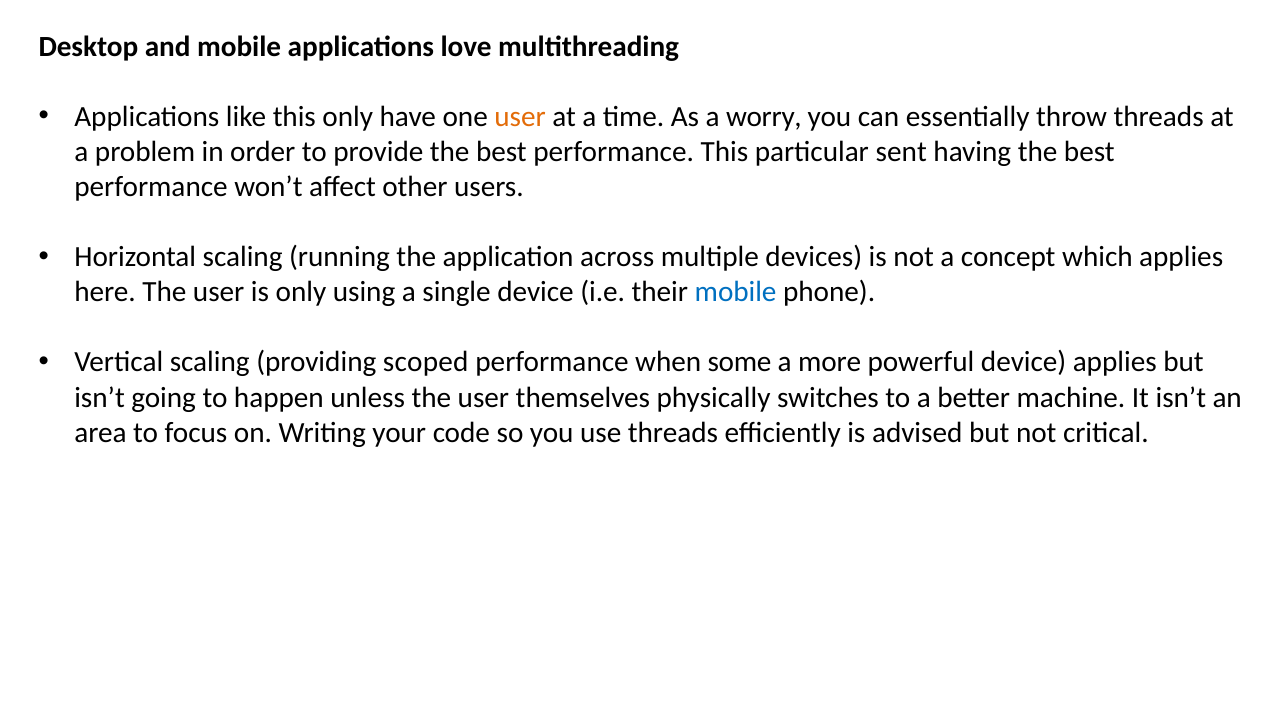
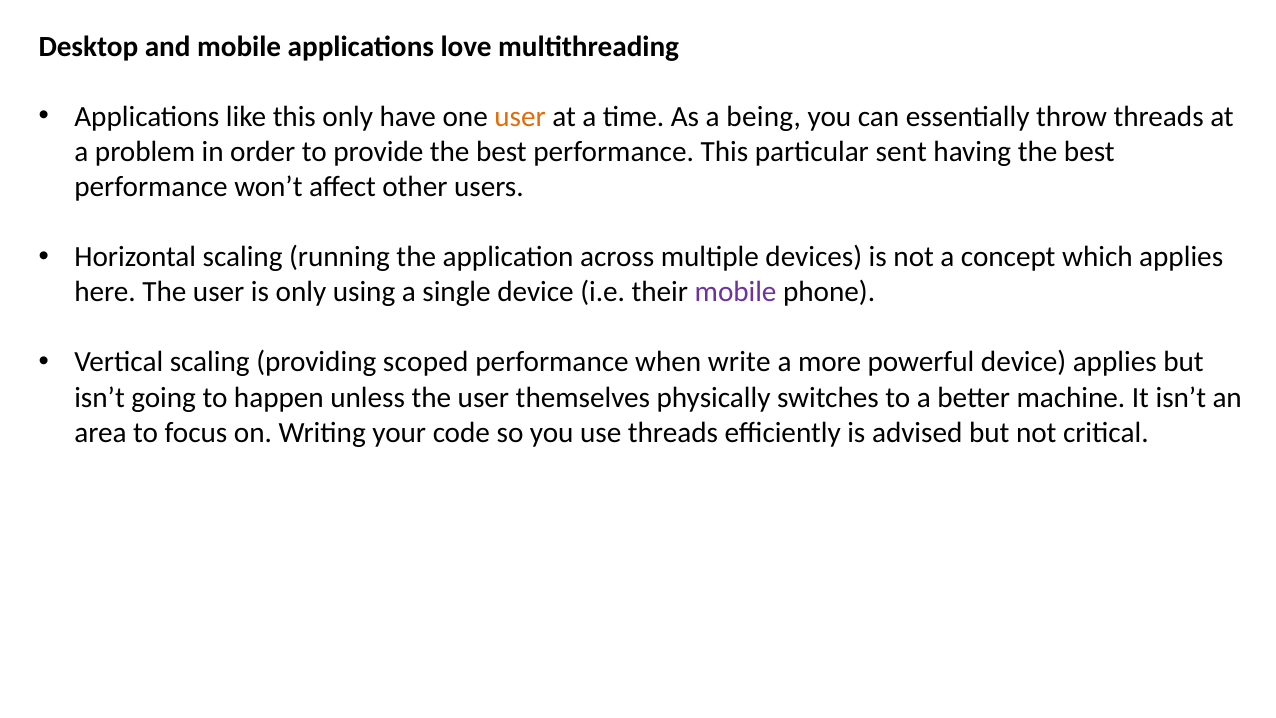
worry: worry -> being (764, 117)
mobile colour: blue -> purple (736, 292)
some: some -> write (739, 362)
